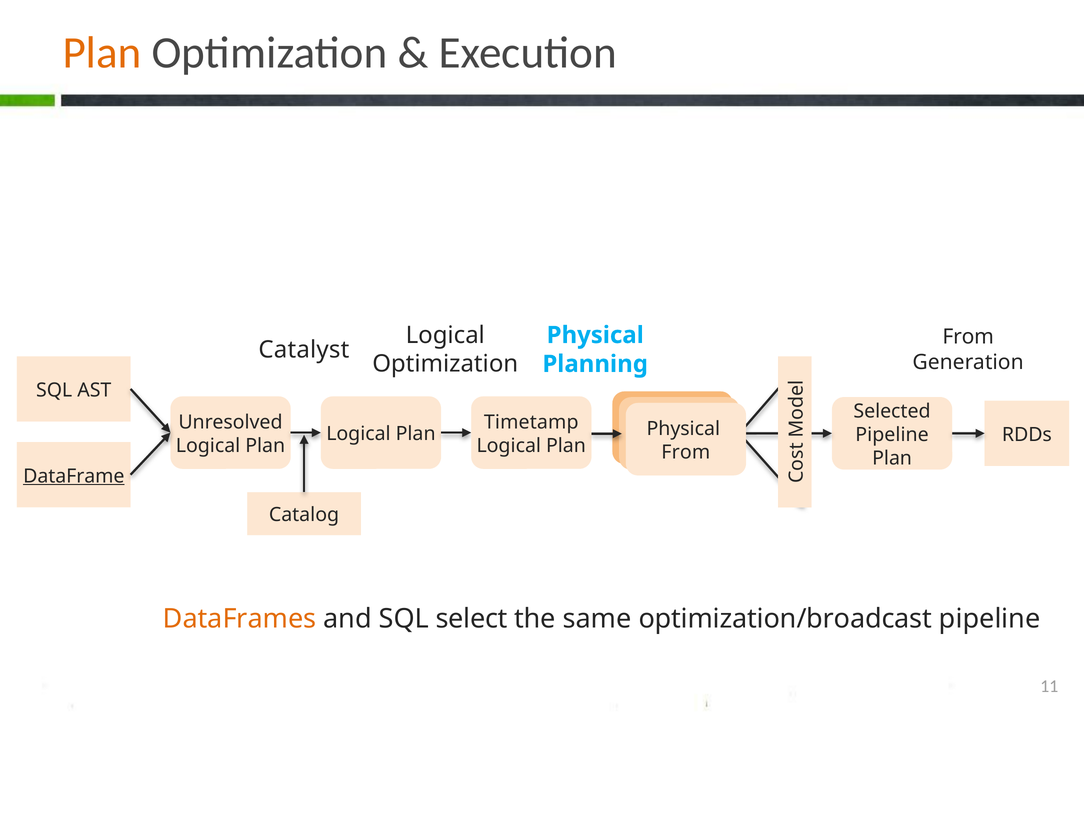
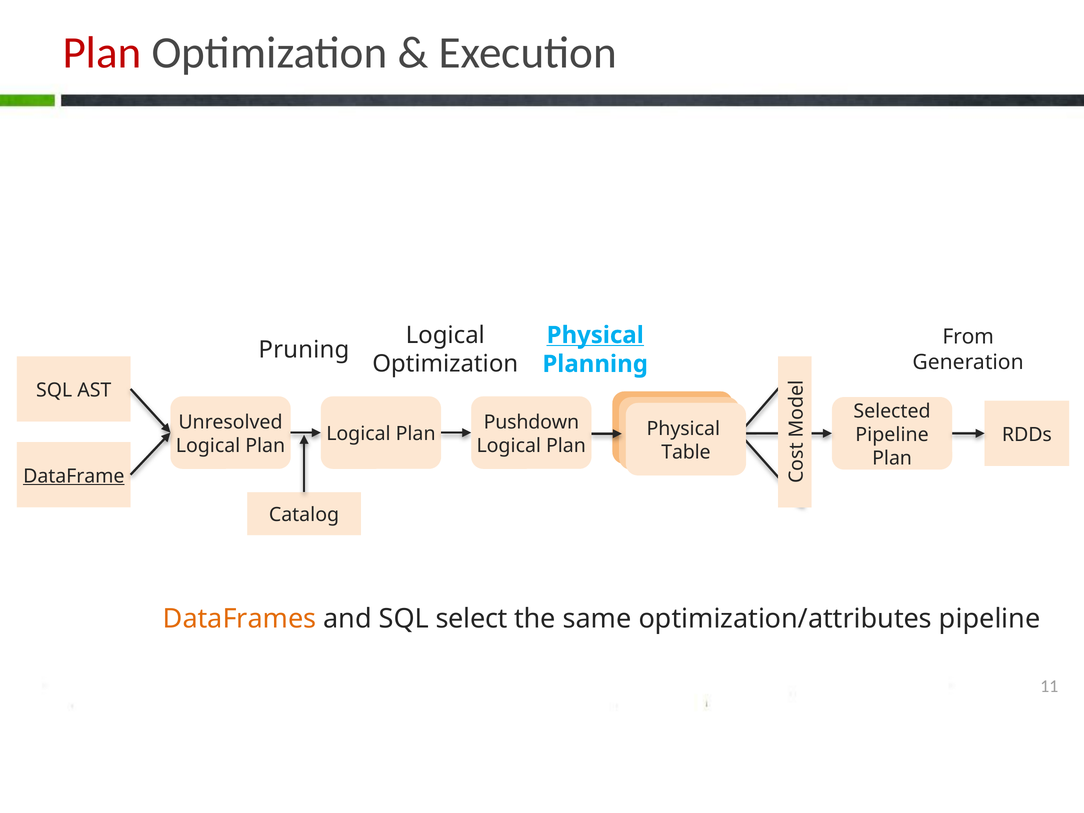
Plan colour: orange -> red (102, 53)
Physical underline: none -> present (595, 335)
Catalyst: Catalyst -> Pruning (304, 350)
Timetamp: Timetamp -> Pushdown (531, 422)
From: From -> Table (686, 452)
optimization/broadcast: optimization/broadcast -> optimization/attributes (785, 619)
